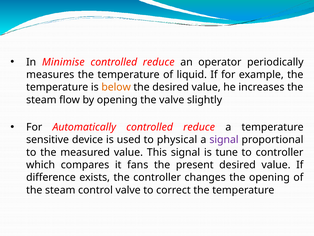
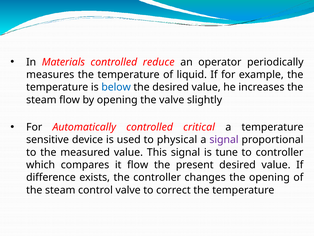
Minimise: Minimise -> Materials (63, 62)
below colour: orange -> blue (116, 87)
Automatically controlled reduce: reduce -> critical (199, 127)
it fans: fans -> flow (138, 165)
